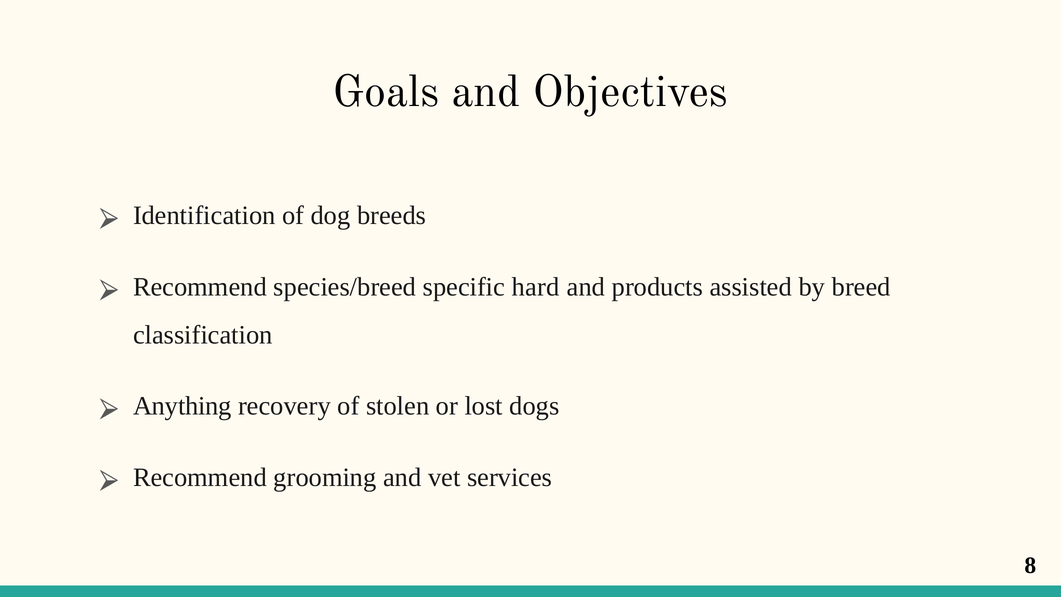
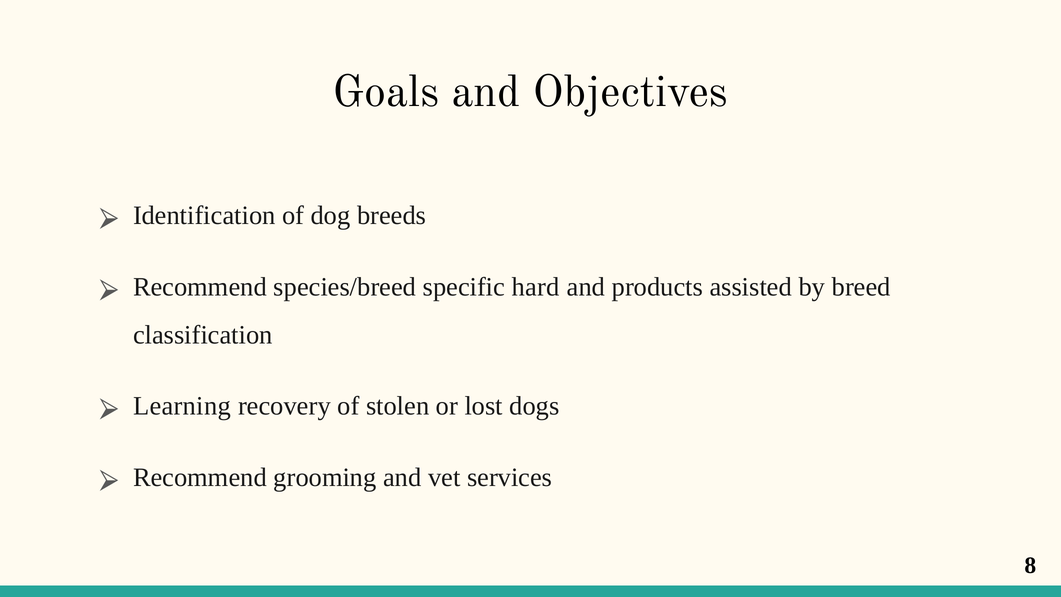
Anything: Anything -> Learning (182, 406)
